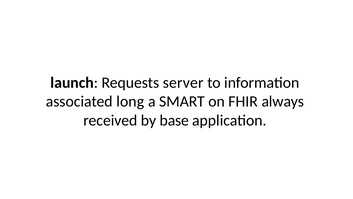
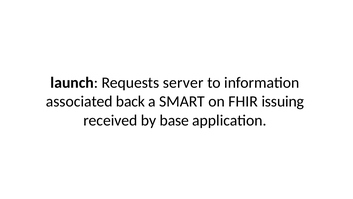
long: long -> back (130, 101)
always: always -> issuing (283, 101)
